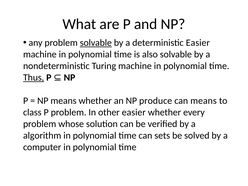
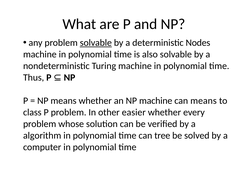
deterministic Easier: Easier -> Nodes (198, 43)
Thus underline: present -> none (34, 78)
NP produce: produce -> machine (156, 101)
sets: sets -> tree (162, 135)
